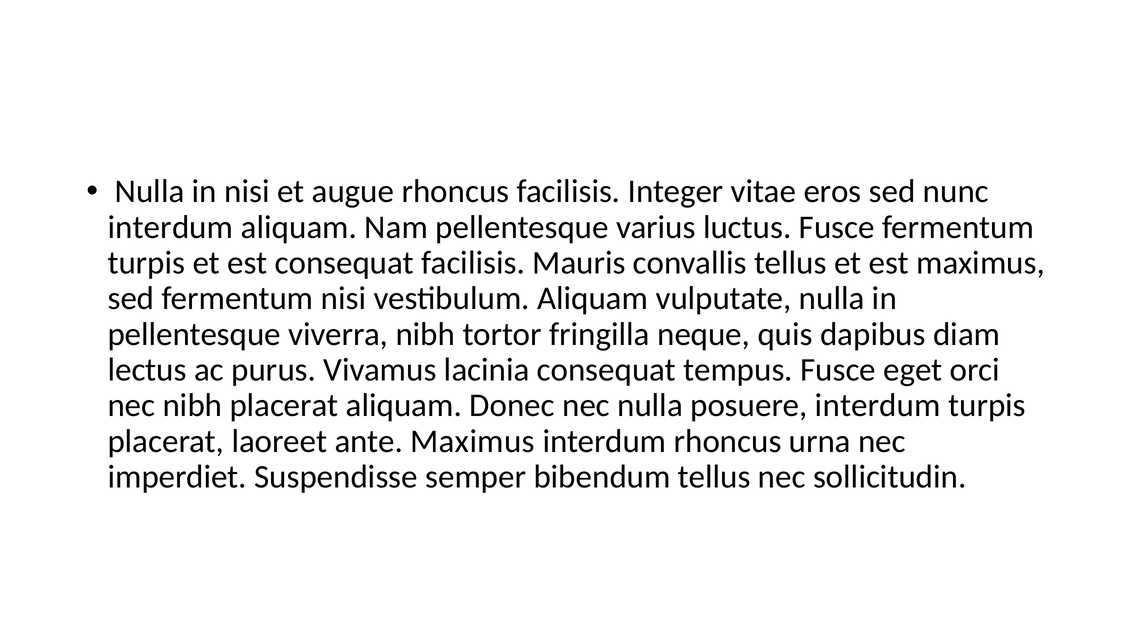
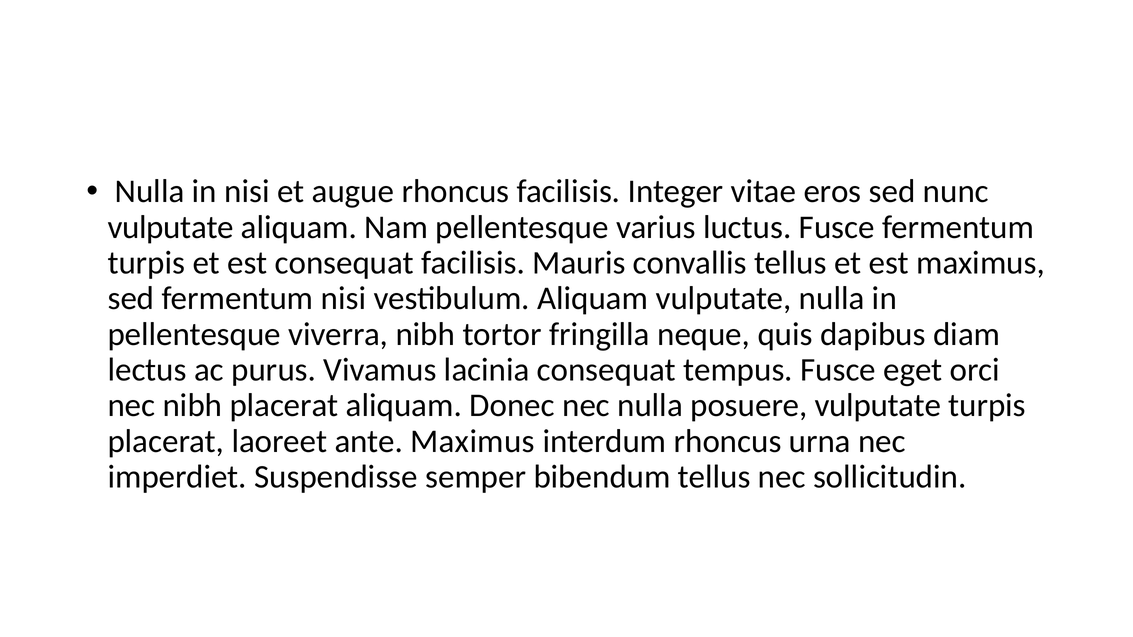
interdum: interdum -> vulputate (171, 227)
posuere interdum: interdum -> vulputate (878, 406)
